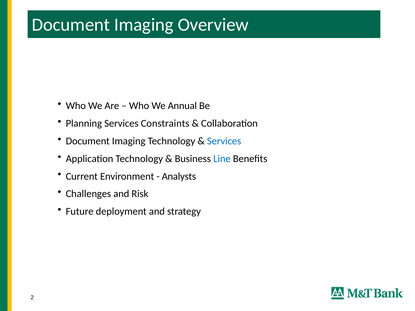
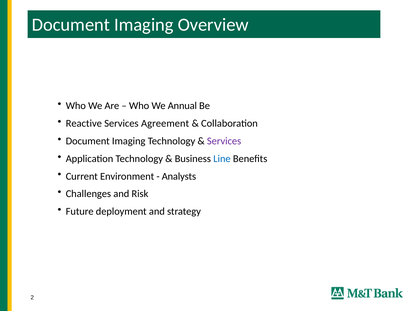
Planning: Planning -> Reactive (84, 123)
Constraints: Constraints -> Agreement (165, 123)
Services colour: blue -> purple (224, 141)
